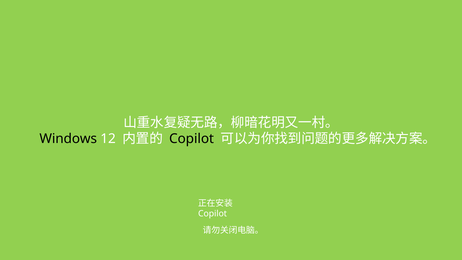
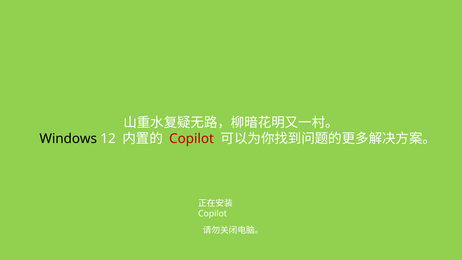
Copilot colour: black -> red (192, 139)
